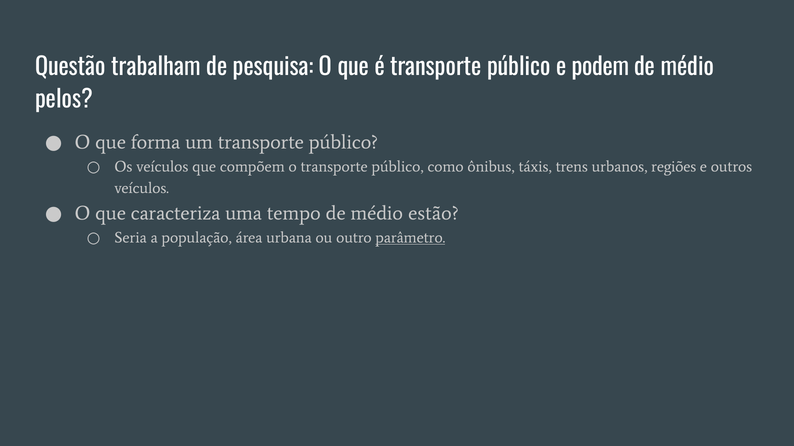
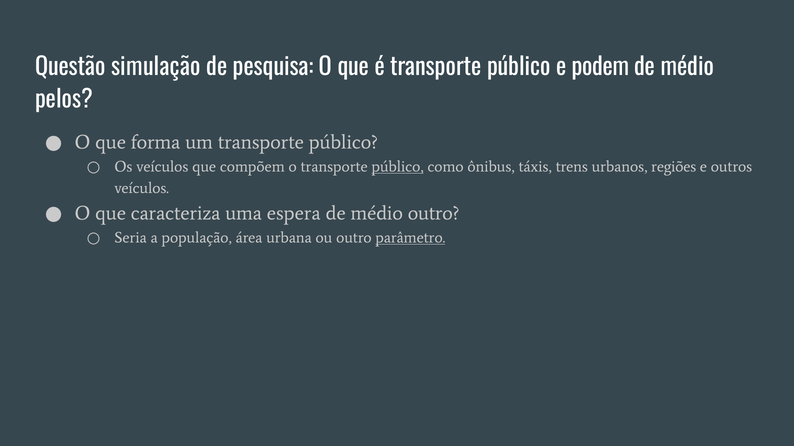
trabalham: trabalham -> simulação (156, 67)
público underline: none -> present (398, 167)
tempo: tempo -> espera (294, 214)
médio estão: estão -> outro (434, 214)
